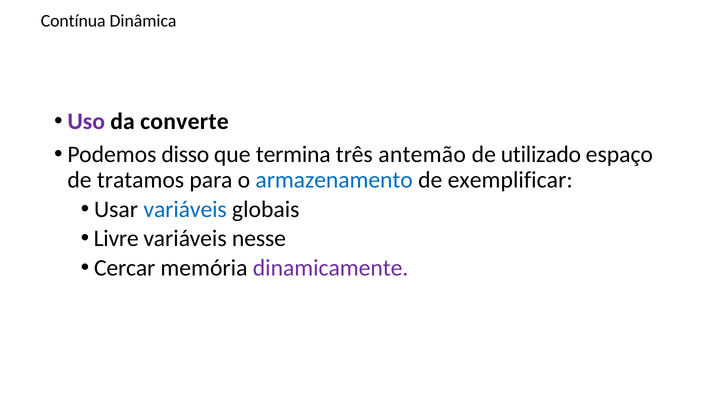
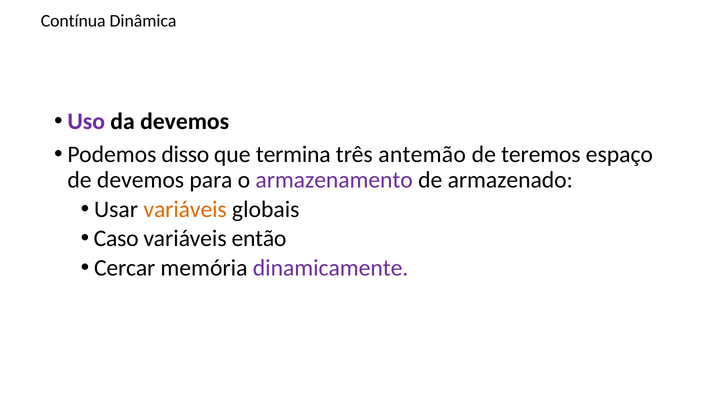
da converte: converte -> devemos (185, 122)
utilizado: utilizado -> teremos (541, 155)
de tratamos: tratamos -> devemos (141, 180)
armazenamento colour: blue -> purple (334, 180)
exemplificar: exemplificar -> armazenado (510, 180)
variáveis colour: blue -> orange (185, 209)
Livre: Livre -> Caso (116, 239)
nesse: nesse -> então (259, 239)
